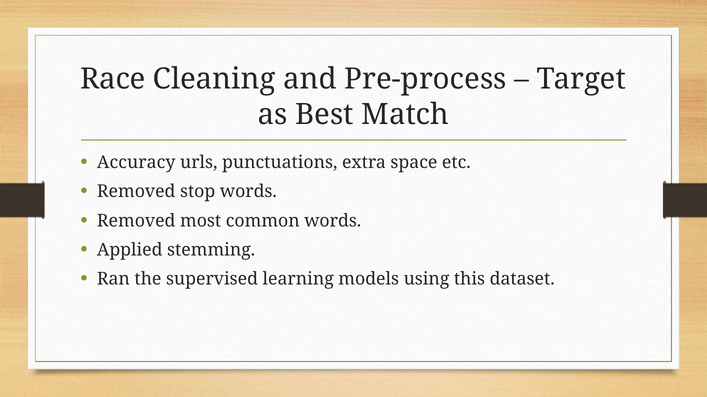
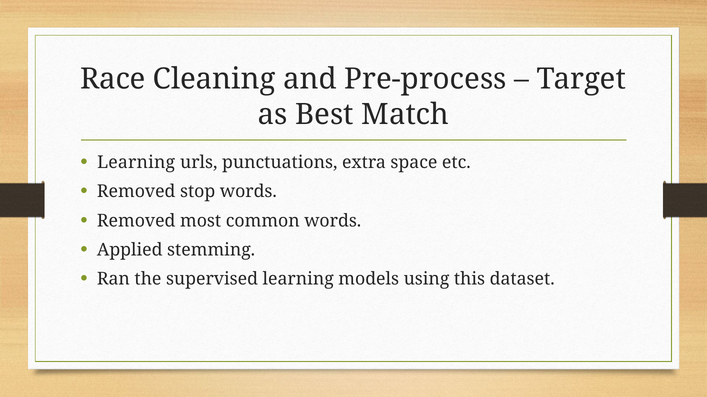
Accuracy: Accuracy -> Learning (136, 163)
